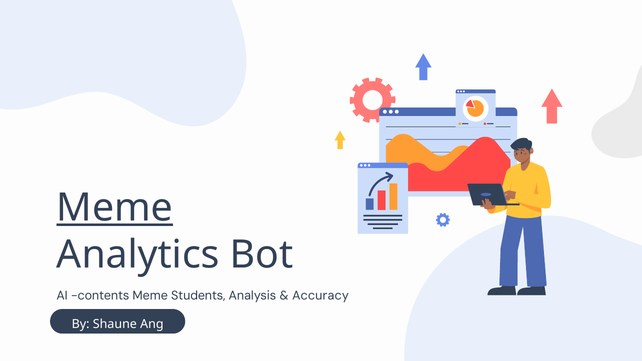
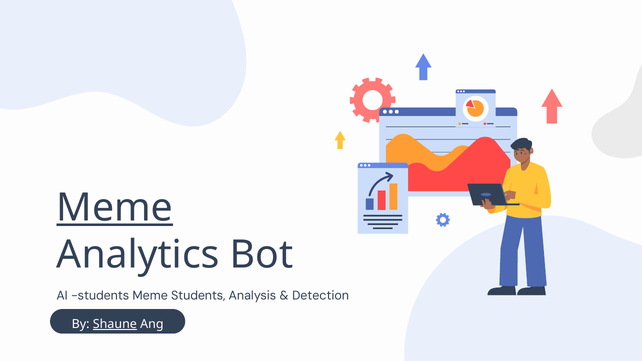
AI contents: contents -> students (100, 296)
Accuracy: Accuracy -> Detection (321, 296)
Shaune underline: none -> present (115, 324)
